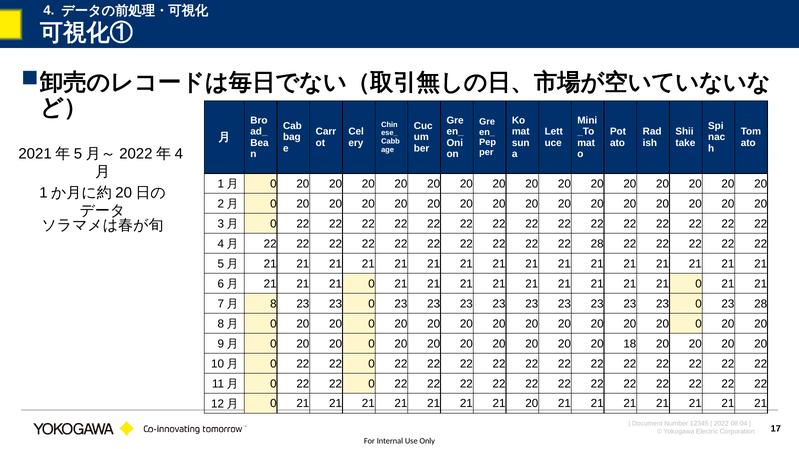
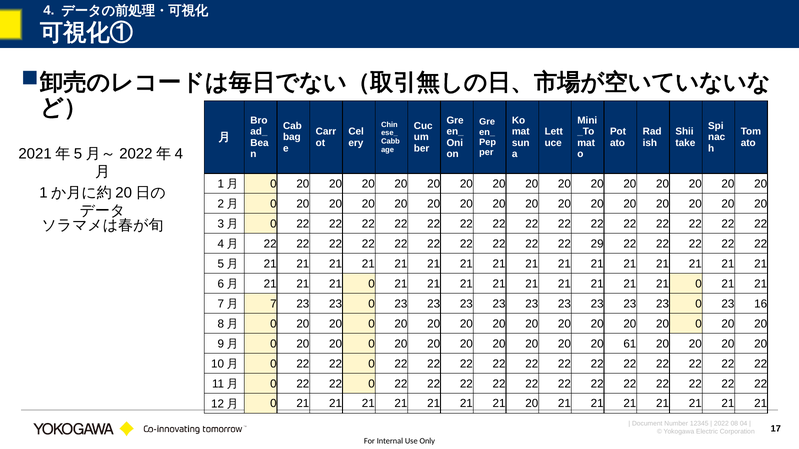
22 28: 28 -> 29 (597, 244)
8: 8 -> 7 (273, 304)
23 28: 28 -> 16 (761, 304)
18: 18 -> 61 (630, 344)
